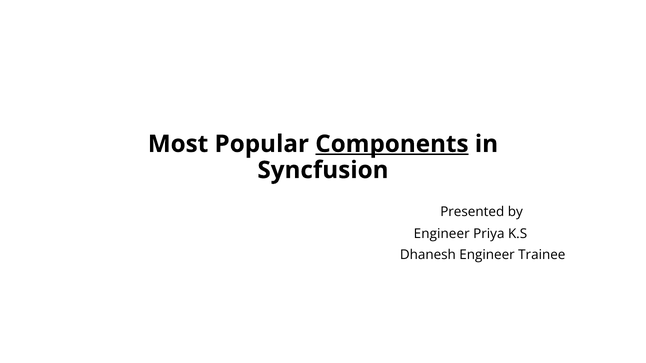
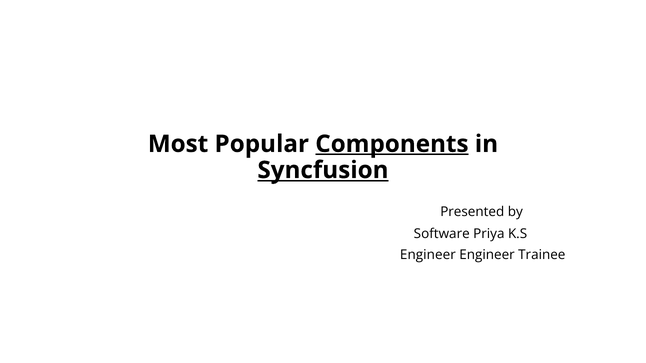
Syncfusion underline: none -> present (323, 170)
Engineer: Engineer -> Software (442, 234)
Dhanesh: Dhanesh -> Engineer (428, 255)
